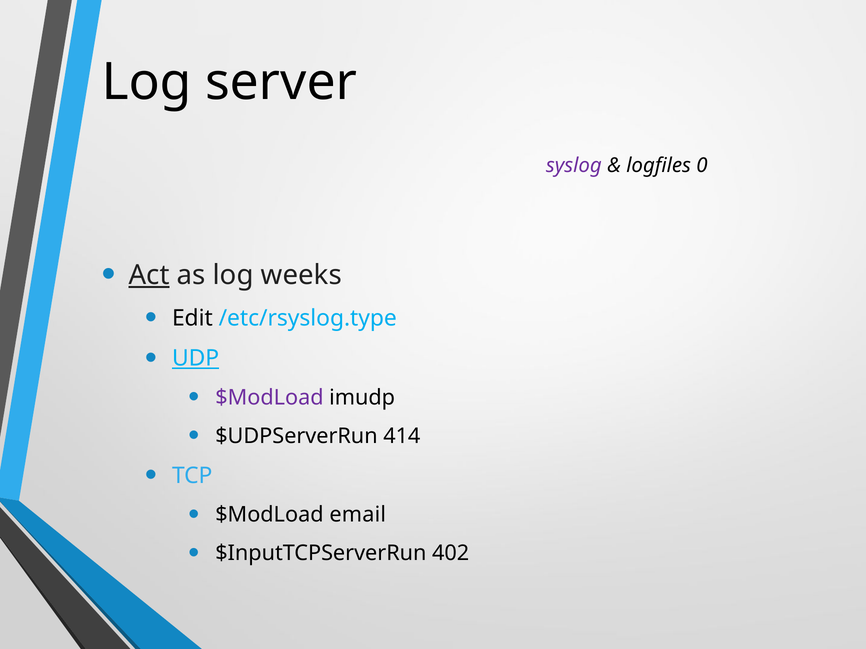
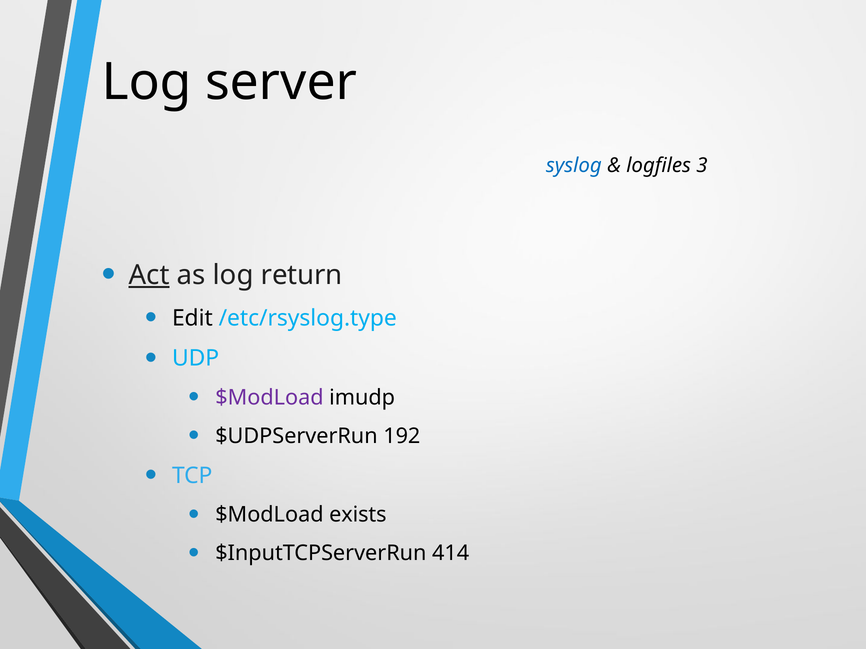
syslog colour: purple -> blue (574, 165)
0: 0 -> 3 (702, 165)
weeks: weeks -> return (302, 275)
UDP underline: present -> none (196, 359)
414: 414 -> 192 (402, 436)
email: email -> exists (358, 515)
402: 402 -> 414 (451, 554)
